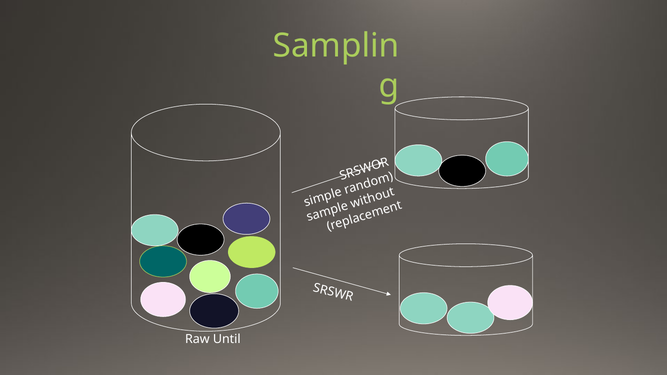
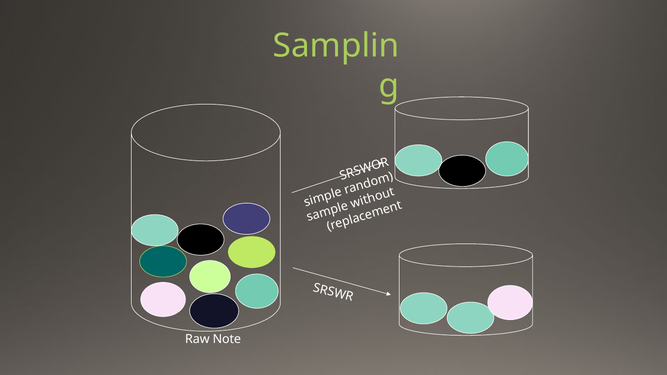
Until: Until -> Note (227, 339)
